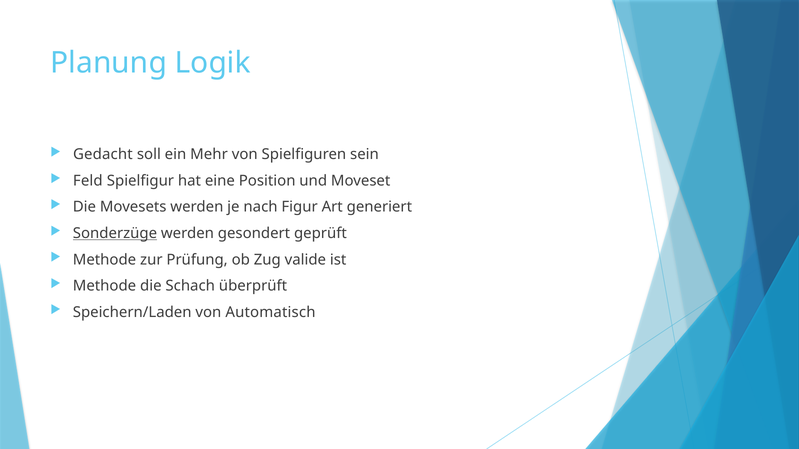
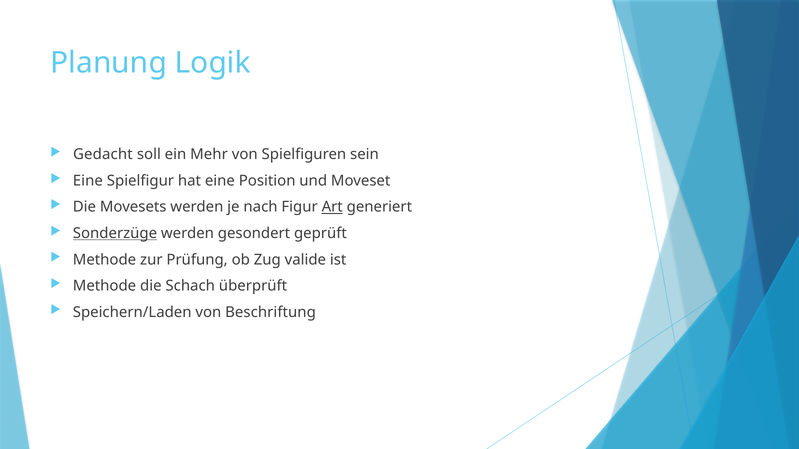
Feld: Feld -> Eine (88, 181)
Art underline: none -> present (332, 207)
Automatisch: Automatisch -> Beschriftung (271, 312)
